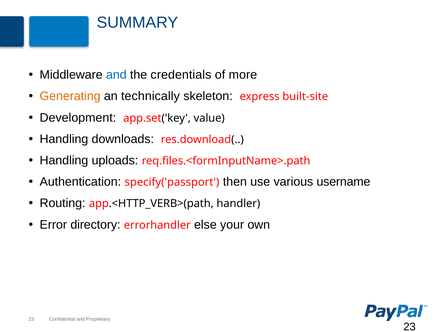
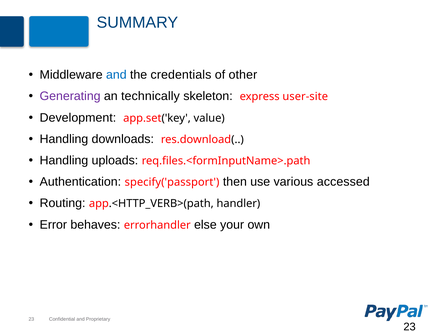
more: more -> other (243, 75)
Generating colour: orange -> purple (70, 96)
built-site: built-site -> user-site (305, 97)
username: username -> accessed (343, 182)
directory: directory -> behaves (95, 225)
